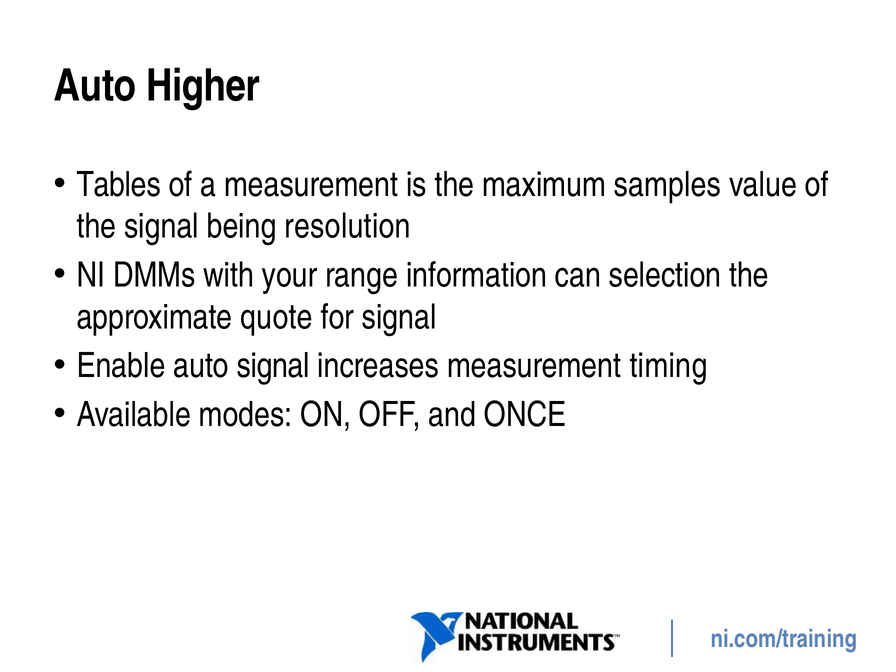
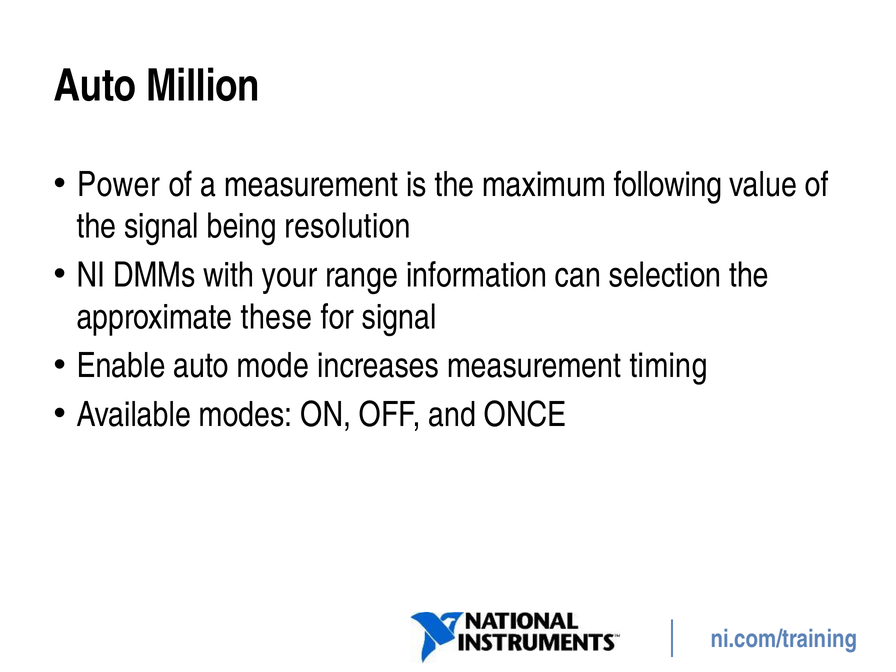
Higher: Higher -> Million (203, 86)
Tables: Tables -> Power (118, 185)
samples: samples -> following (668, 185)
quote: quote -> these (276, 317)
auto signal: signal -> mode (273, 366)
